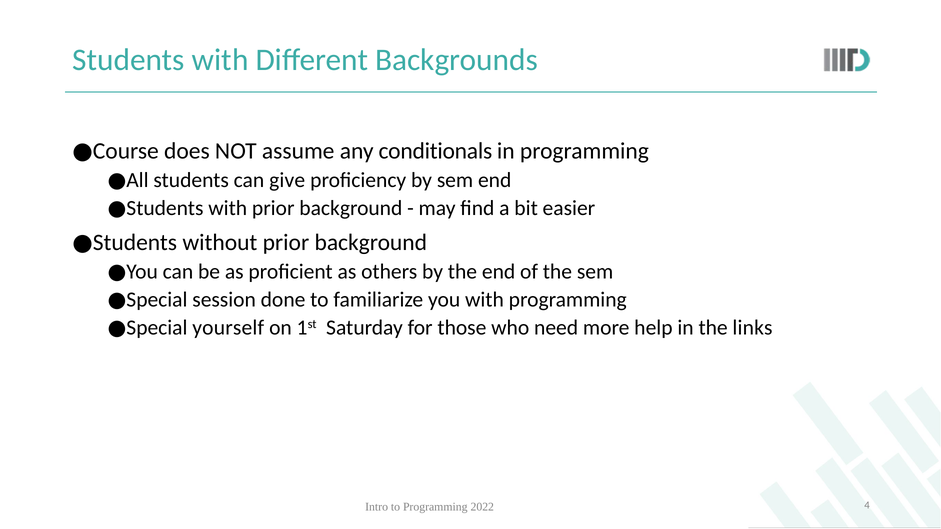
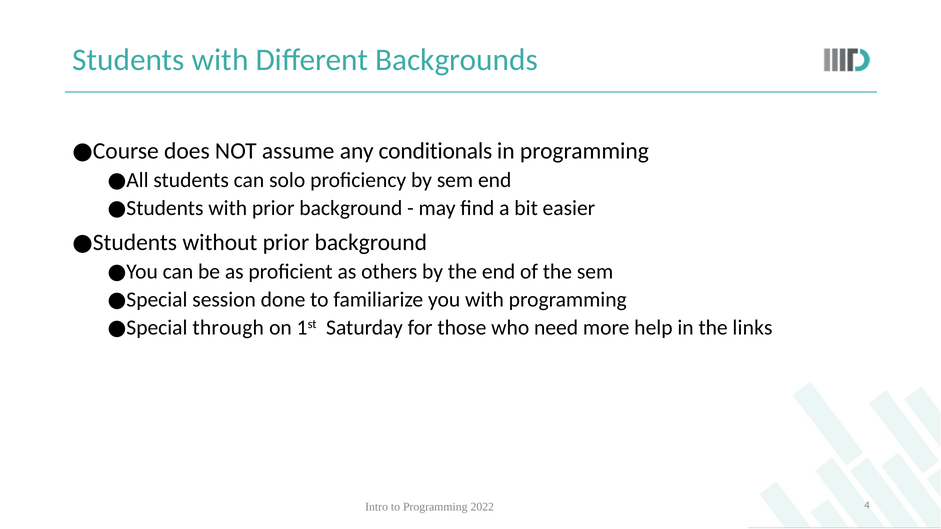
give: give -> solo (287, 180)
yourself: yourself -> through (228, 328)
